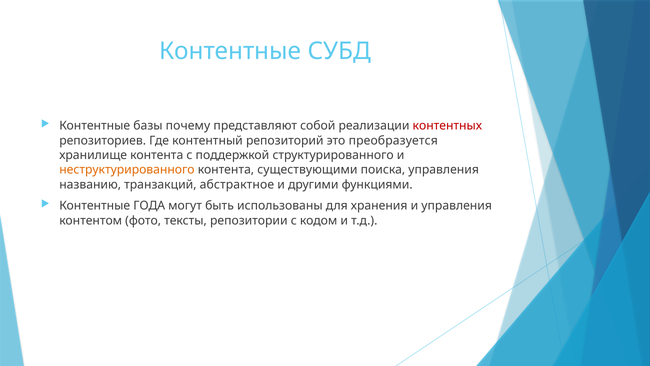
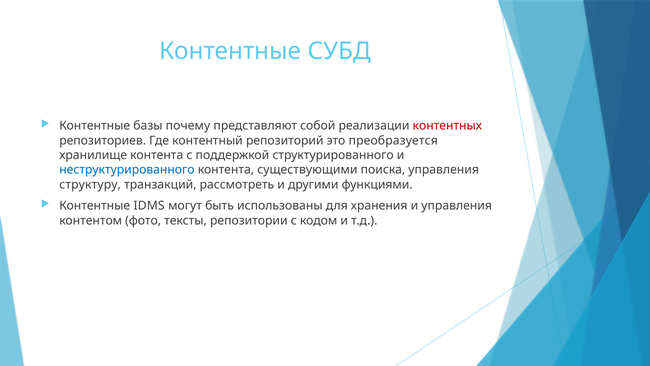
неструктурированного colour: orange -> blue (127, 170)
названию: названию -> структуру (90, 184)
абстрактное: абстрактное -> рассмотреть (237, 184)
ГОДА: ГОДА -> IDMS (149, 206)
